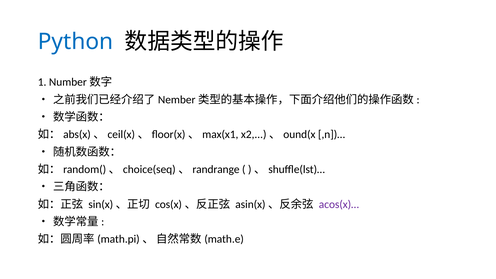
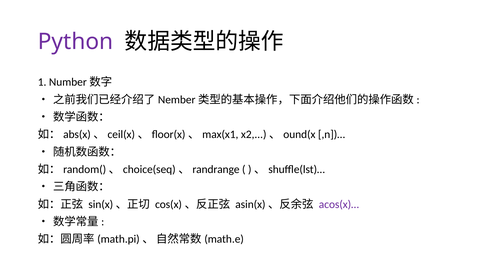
Python colour: blue -> purple (76, 42)
